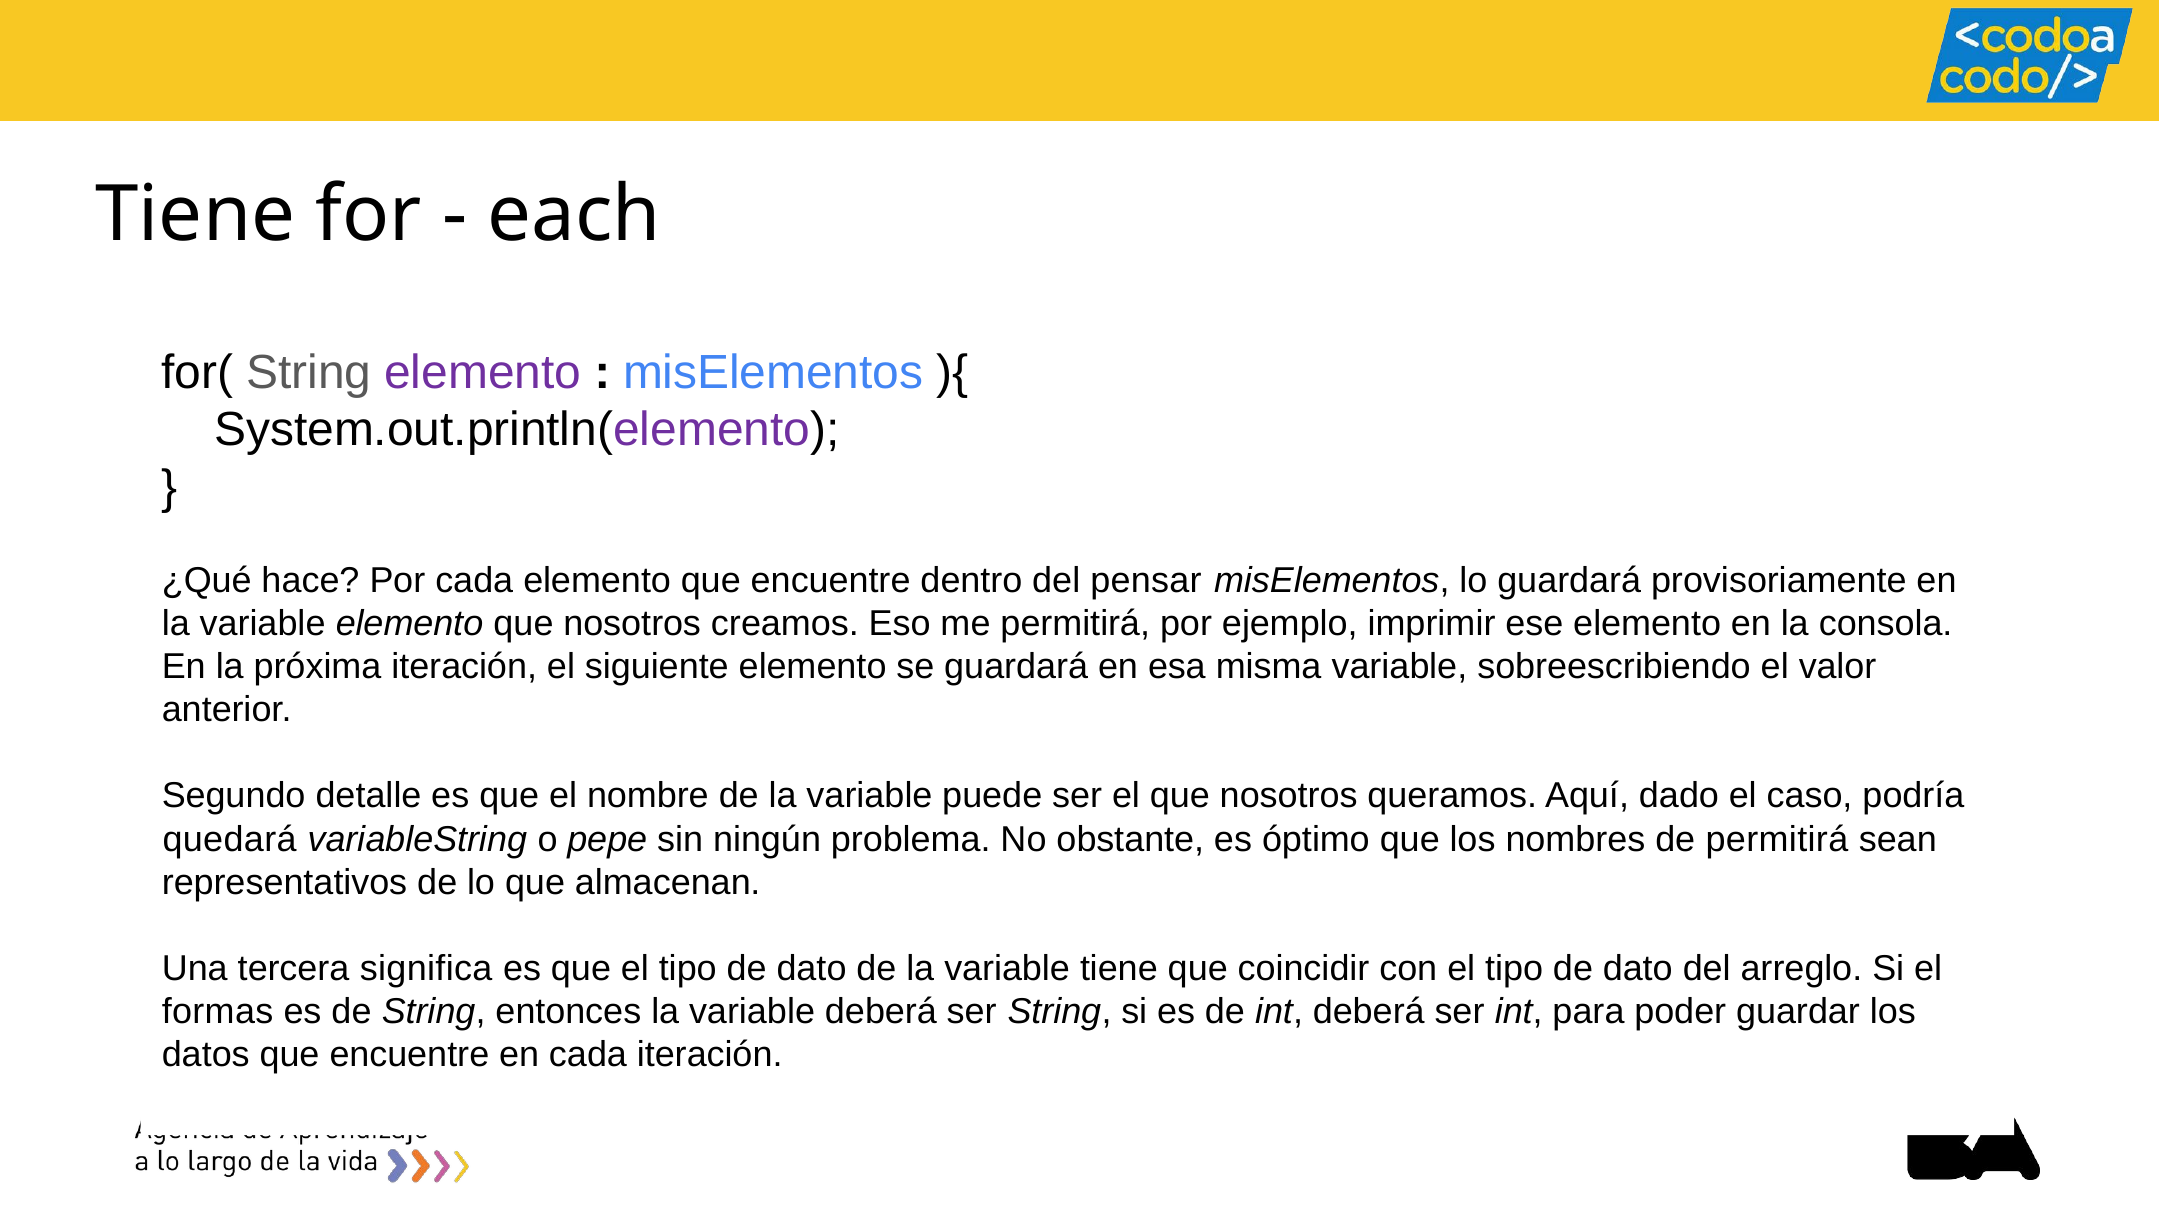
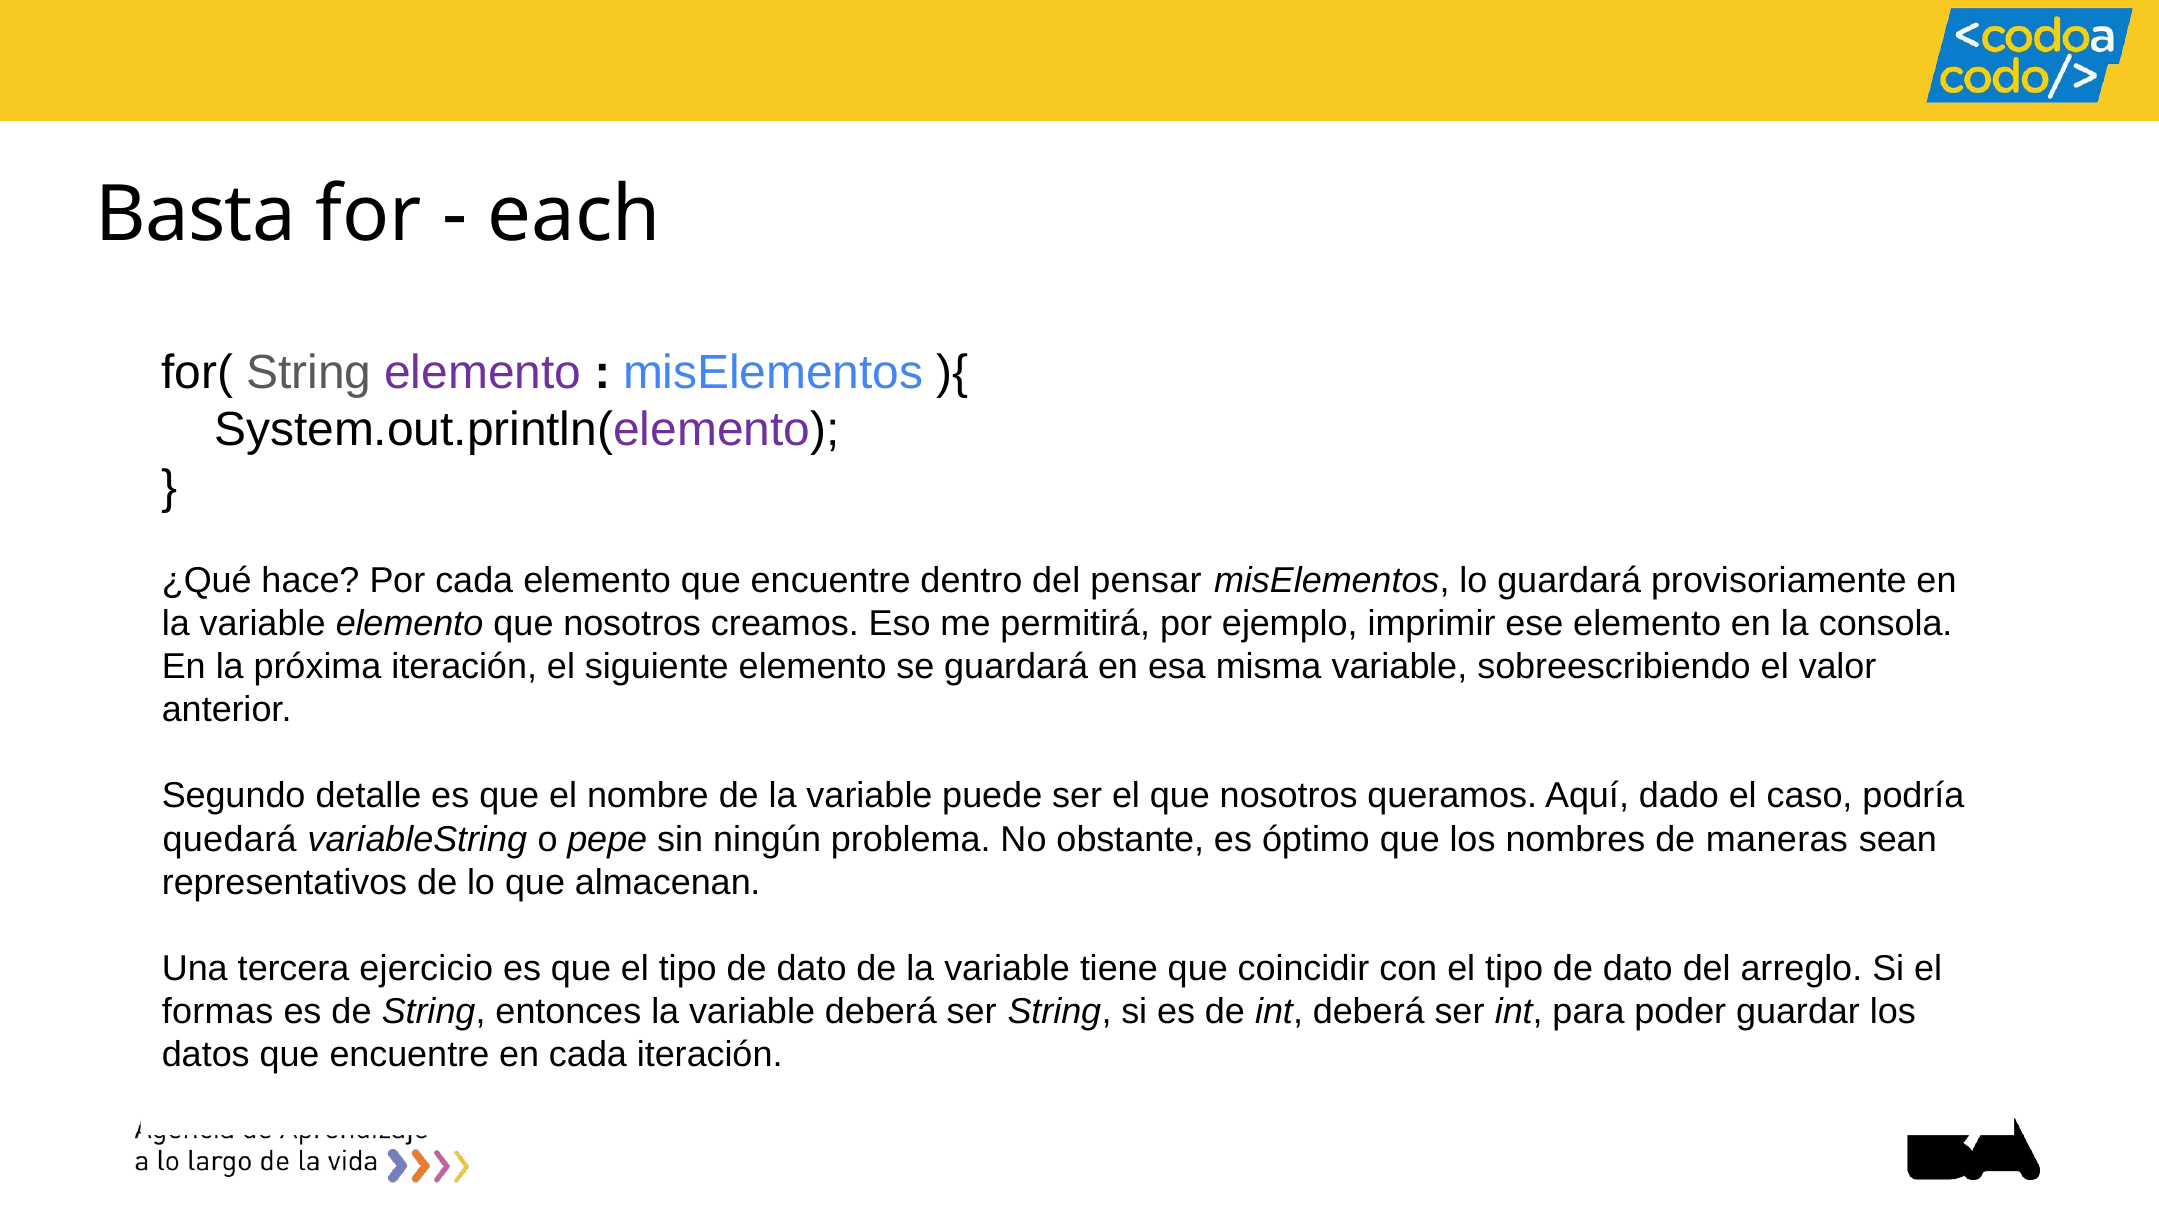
Tiene: Tiene -> Basta (196, 215)
de permitirá: permitirá -> maneras (1777, 840)
significa: significa -> ejercicio (426, 969)
